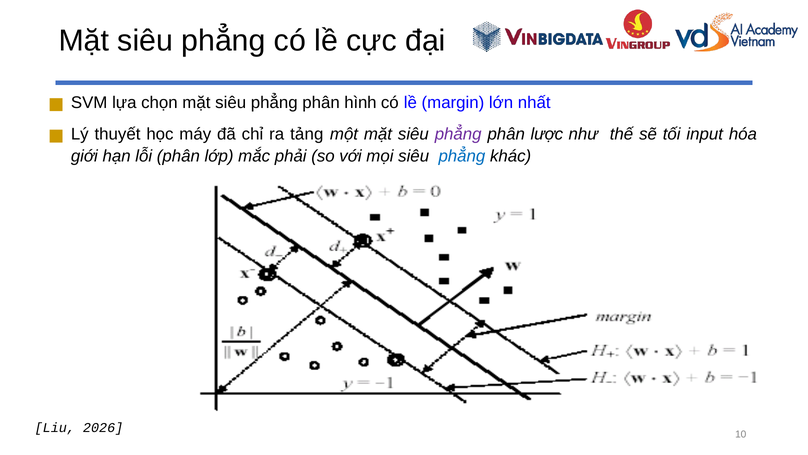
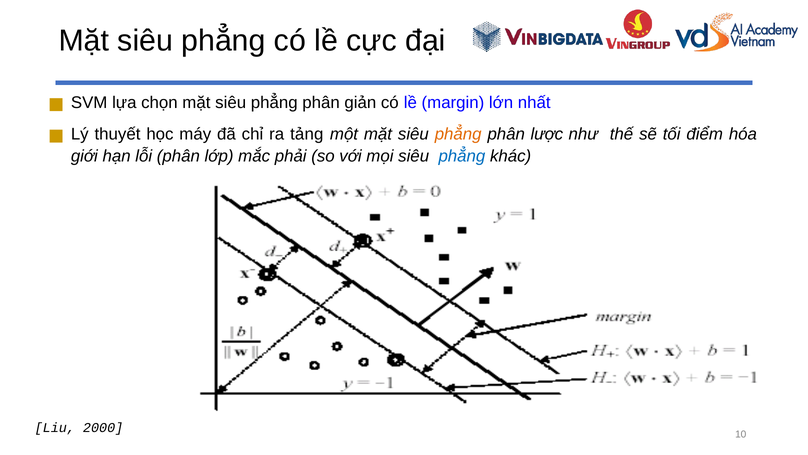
hình: hình -> giản (360, 103)
phẳng colour: purple -> orange (458, 134)
input: input -> điểm (705, 134)
2026: 2026 -> 2000 (103, 427)
